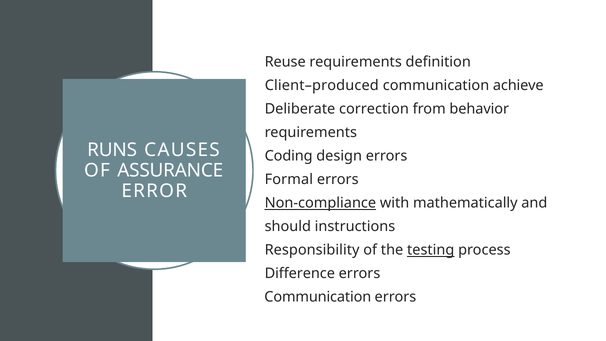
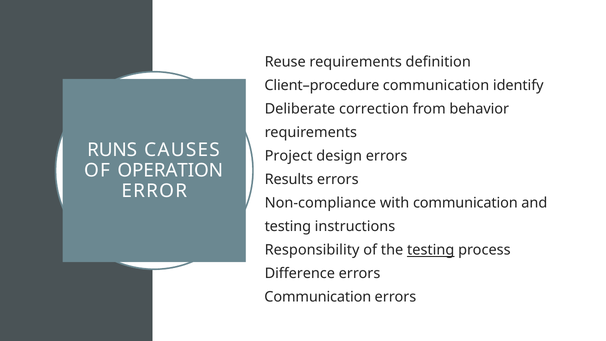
Client–produced: Client–produced -> Client–procedure (322, 86)
achieve: achieve -> identify (518, 86)
Coding: Coding -> Project (289, 156)
ASSURANCE: ASSURANCE -> OPERATION (170, 170)
Formal: Formal -> Results (289, 180)
Non-compliance underline: present -> none (320, 203)
with mathematically: mathematically -> communication (465, 203)
should: should -> testing (288, 227)
